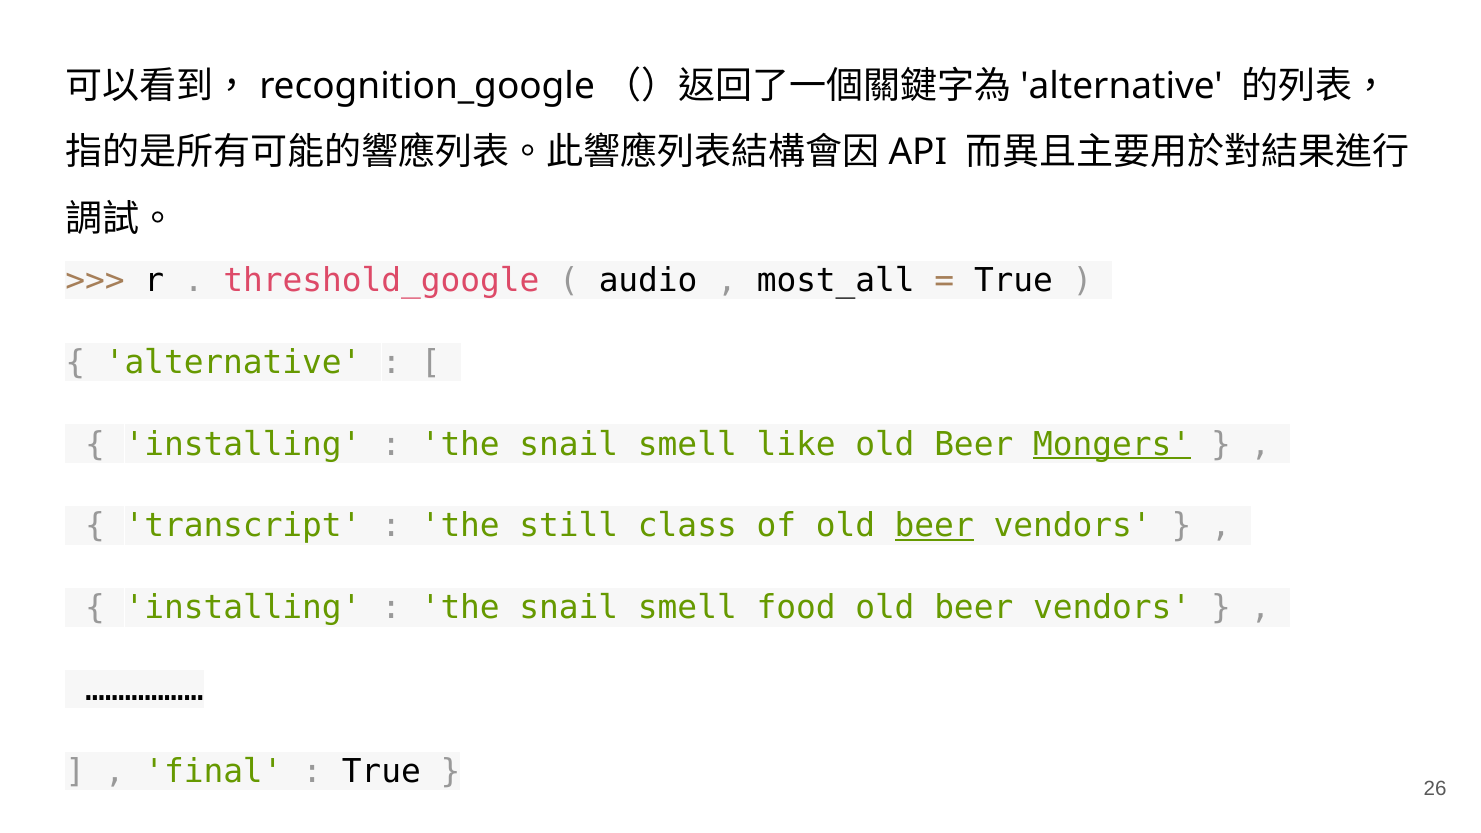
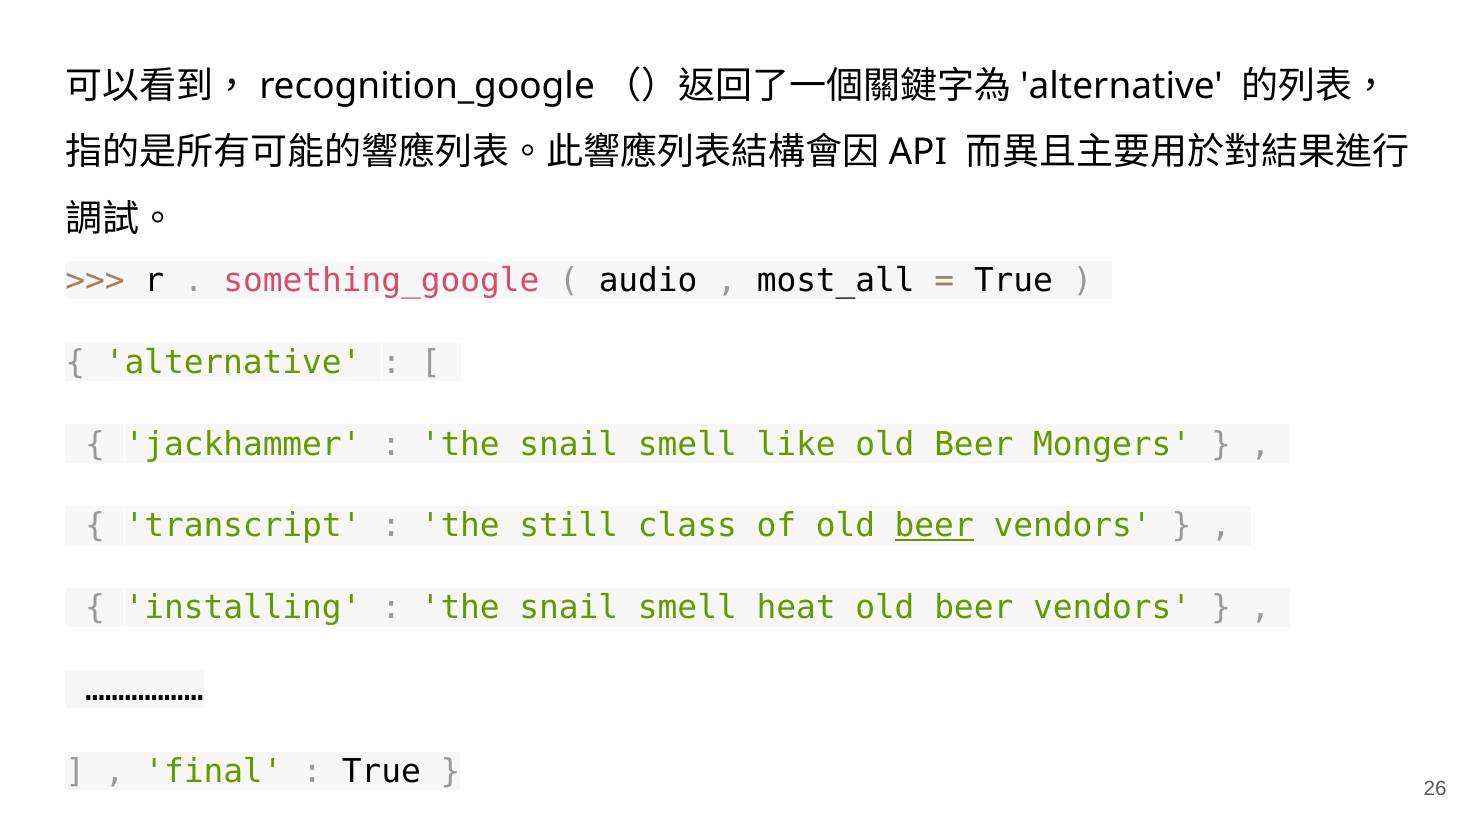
threshold_google: threshold_google -> something_google (381, 281)
installing: installing -> jackhammer (243, 444)
Mongers underline: present -> none (1112, 444)
food: food -> heat (796, 608)
